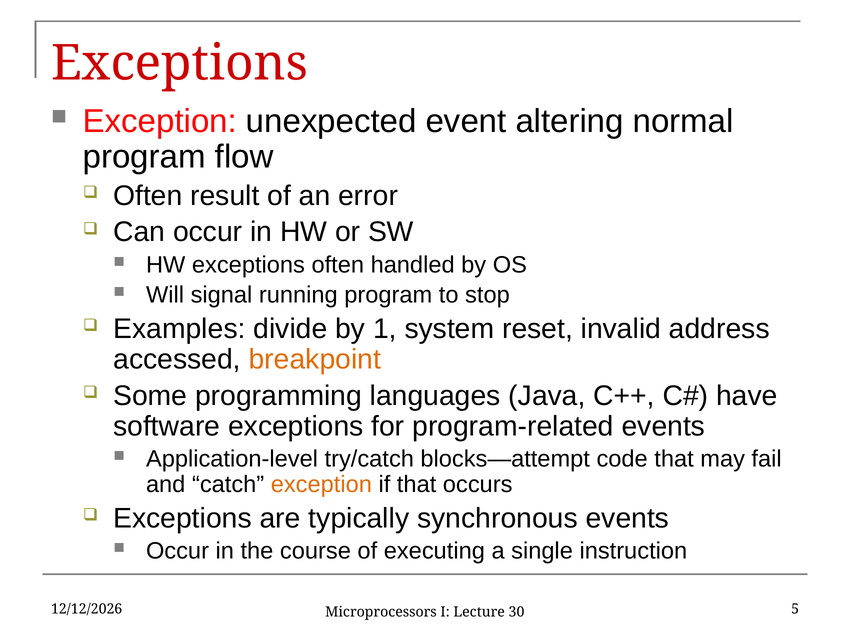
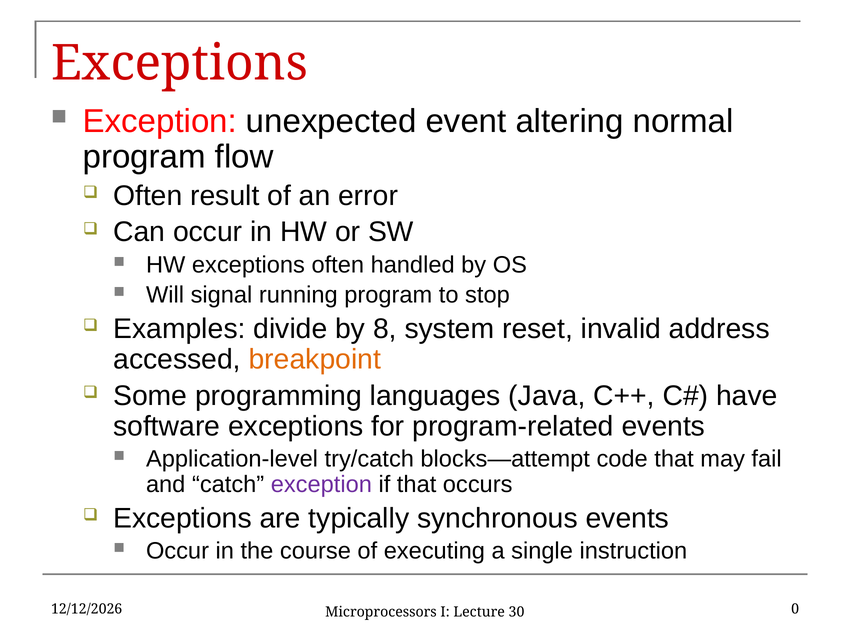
1: 1 -> 8 (385, 329)
exception colour: orange -> purple (321, 484)
5: 5 -> 0 (795, 609)
